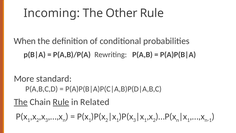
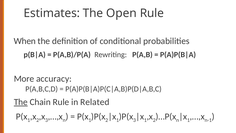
Incoming: Incoming -> Estimates (52, 13)
Other: Other -> Open (121, 13)
standard: standard -> accuracy (54, 79)
Rule underline: present -> none (61, 102)
